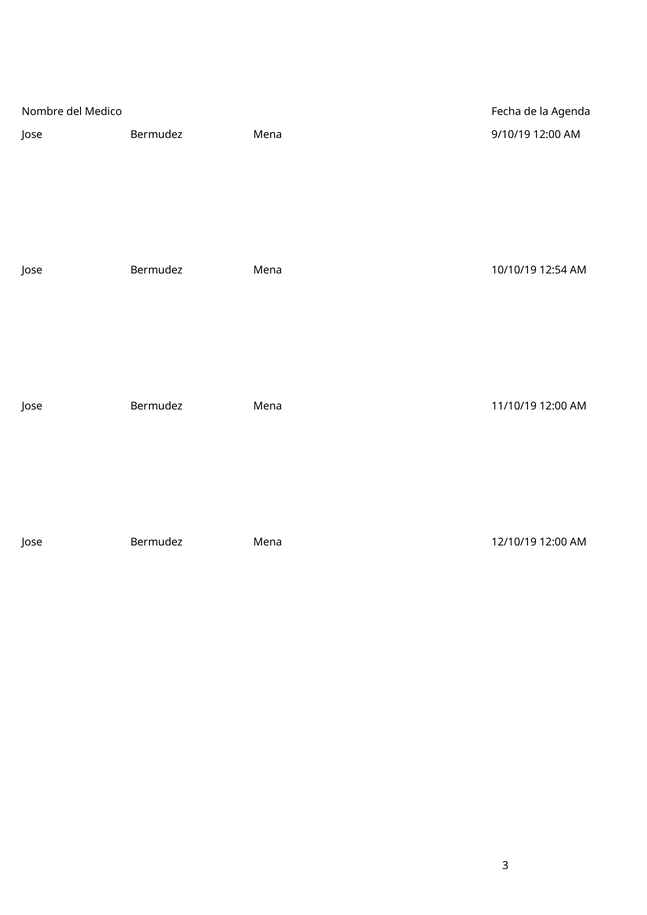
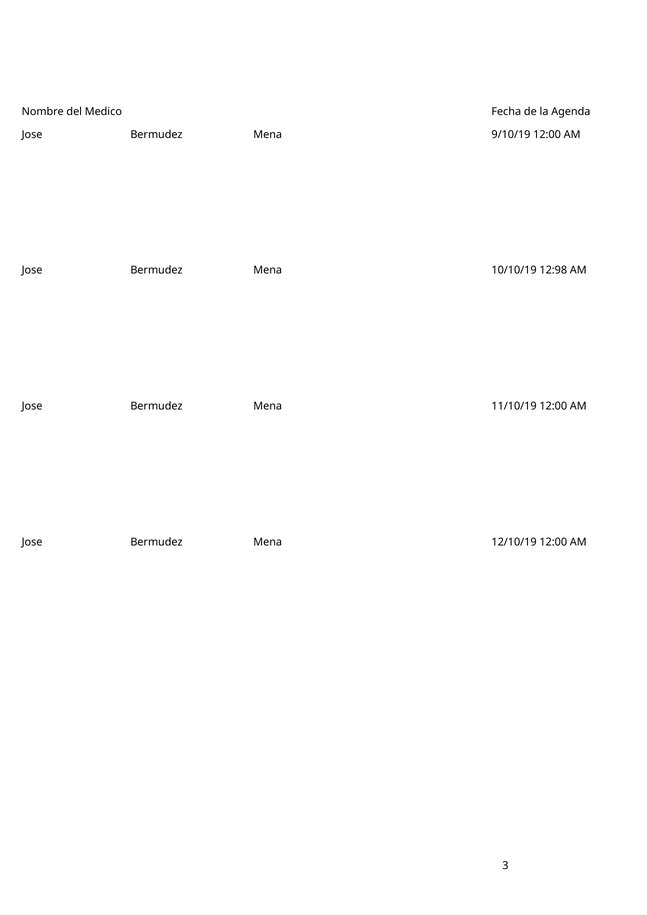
12:54: 12:54 -> 12:98 (553, 270)
